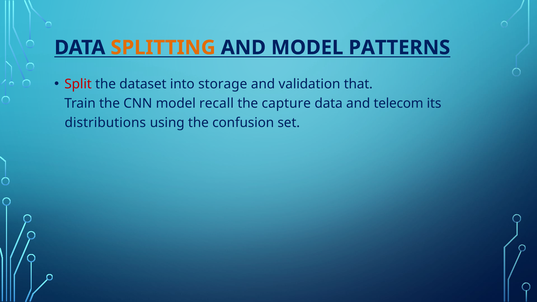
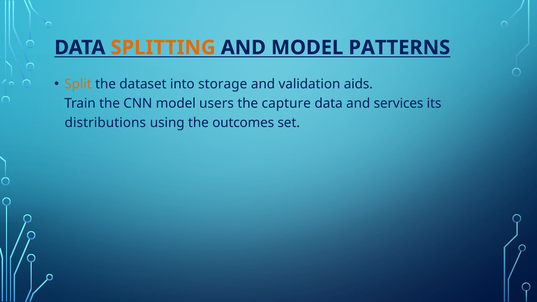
Split colour: red -> orange (78, 84)
that: that -> aids (358, 84)
recall: recall -> users (217, 103)
telecom: telecom -> services (399, 103)
confusion: confusion -> outcomes (243, 123)
